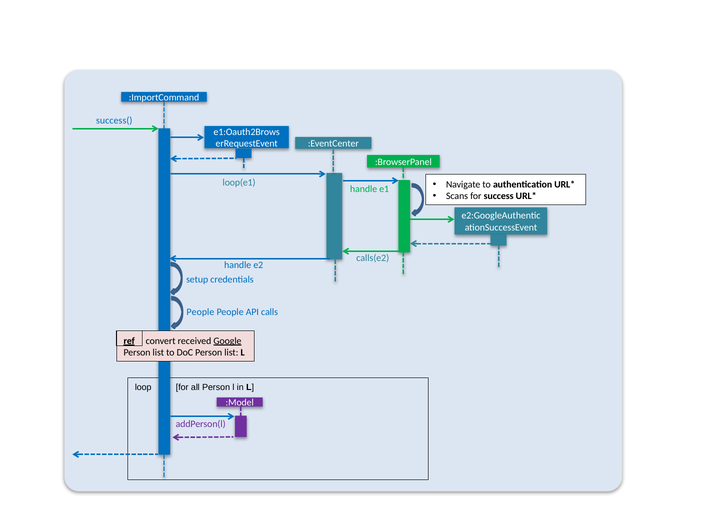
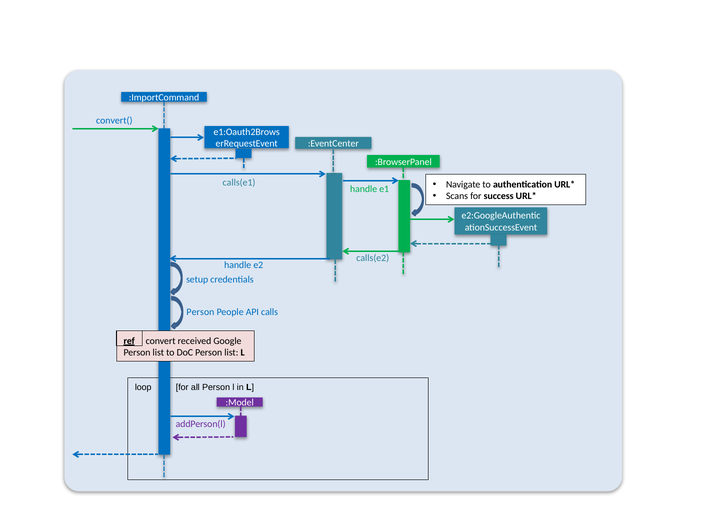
success(: success( -> convert( (114, 121)
loop(e1: loop(e1 -> calls(e1 (239, 182)
People: People -> Person (200, 312)
Google underline: present -> none (227, 341)
